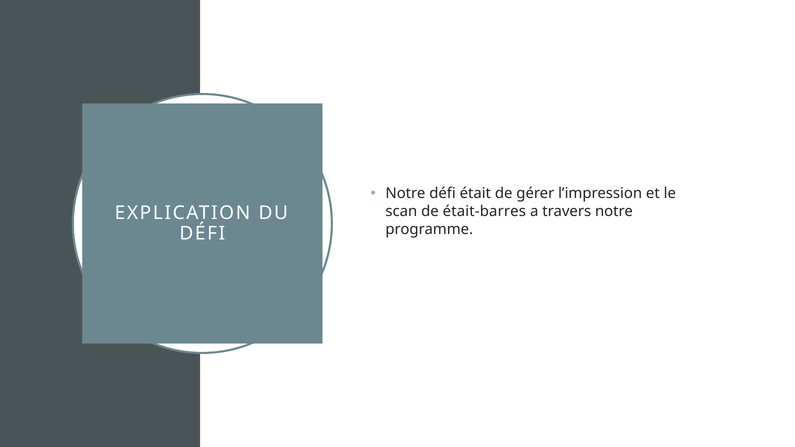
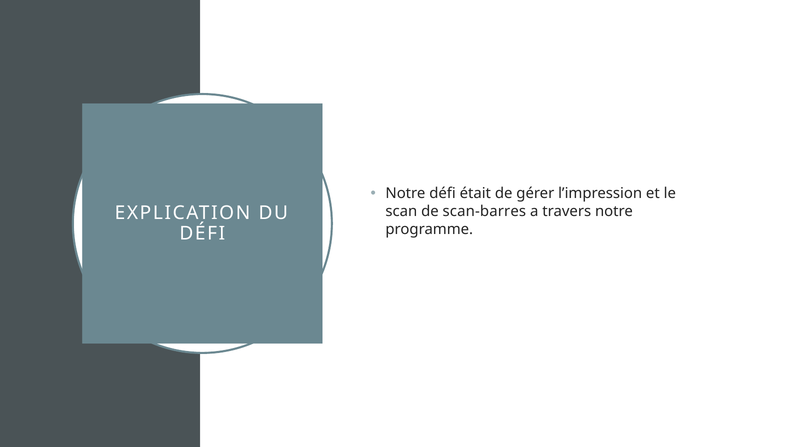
était-barres: était-barres -> scan-barres (484, 212)
